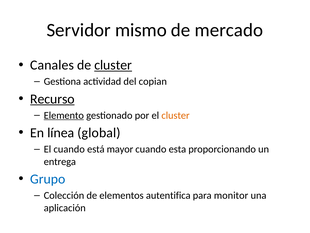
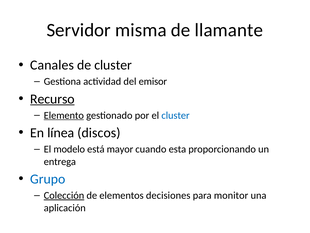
mismo: mismo -> misma (141, 30)
mercado: mercado -> llamante (229, 30)
cluster underline: present -> none (113, 65)
copian: copian -> emisor (153, 81)
cluster colour: orange -> blue (176, 115)
global: global -> discos (99, 133)
El cuando: cuando -> modelo (69, 149)
Colección underline: none -> present (64, 195)
autentifica: autentifica -> decisiones (168, 195)
